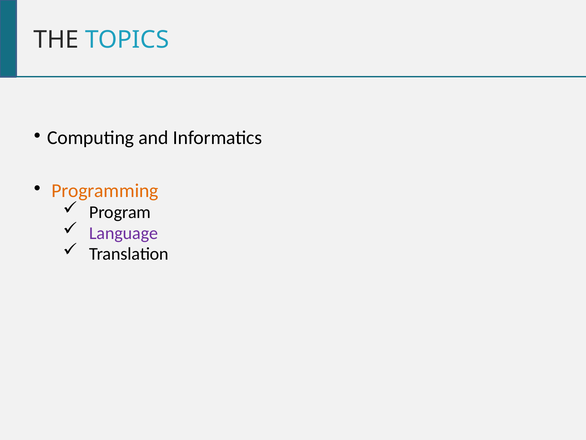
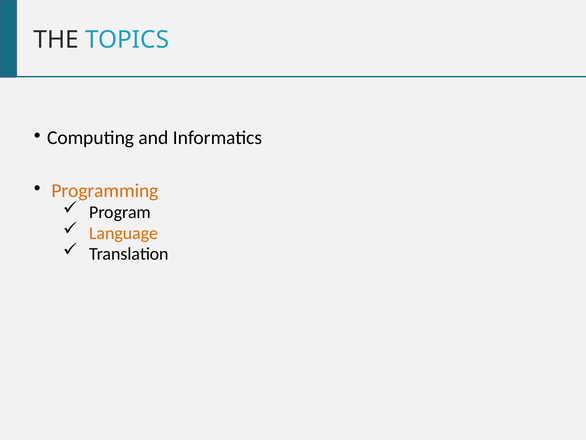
Language colour: purple -> orange (124, 233)
